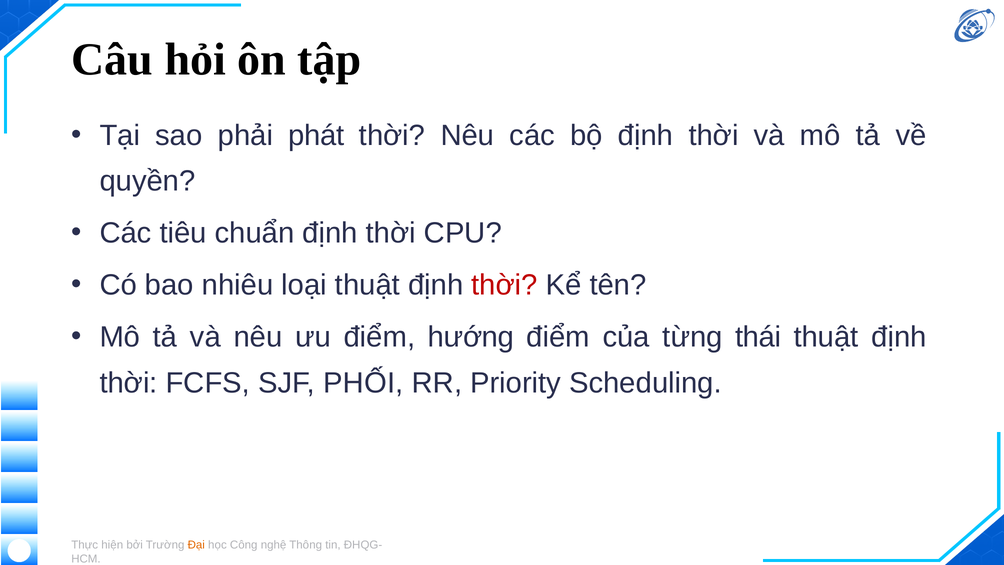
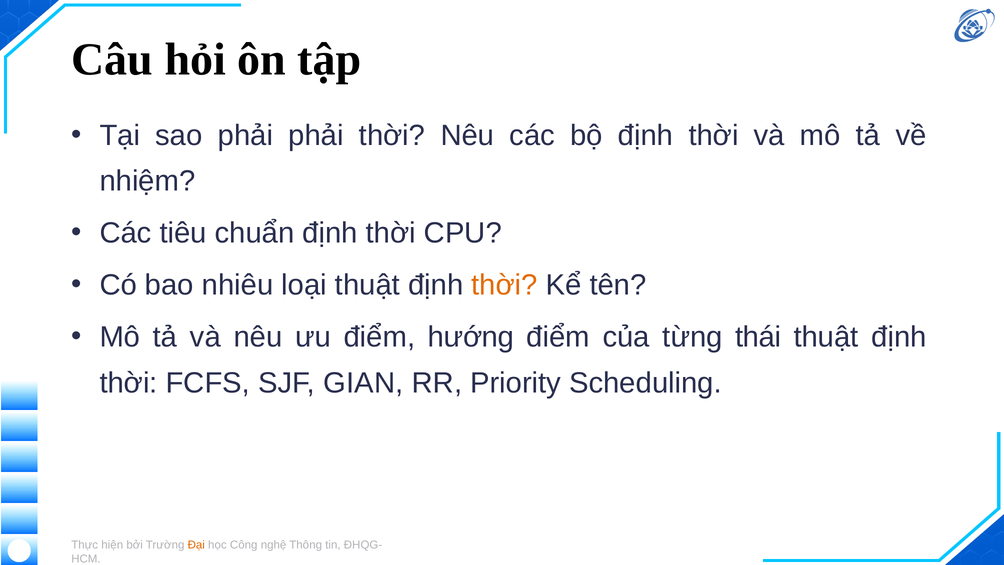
phải phát: phát -> phải (316, 136)
quyền: quyền -> nhiệm (147, 181)
thời colour: red -> orange (504, 285)
PHỐI: PHỐI -> GIAN (363, 383)
